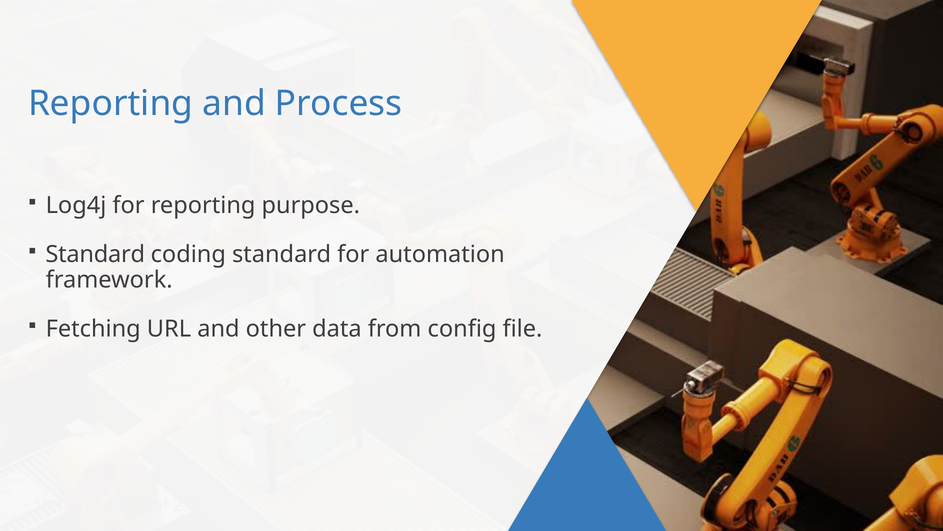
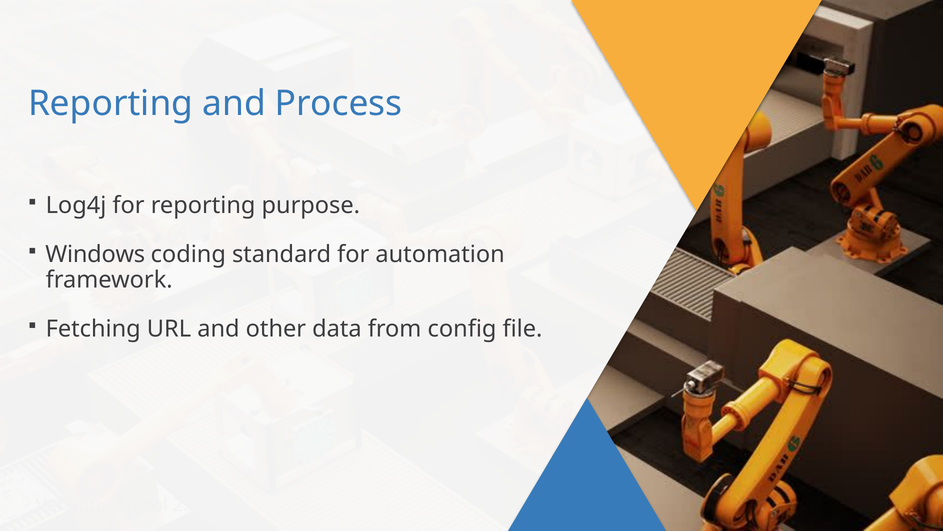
Standard: Standard -> Windows (95, 254)
